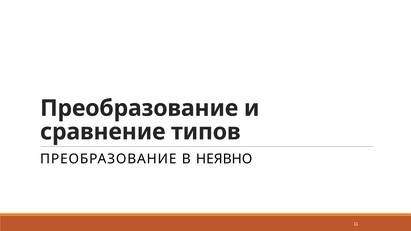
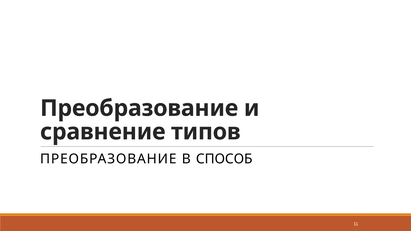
НЕЯВНО: НЕЯВНО -> СПОСОБ (224, 159)
